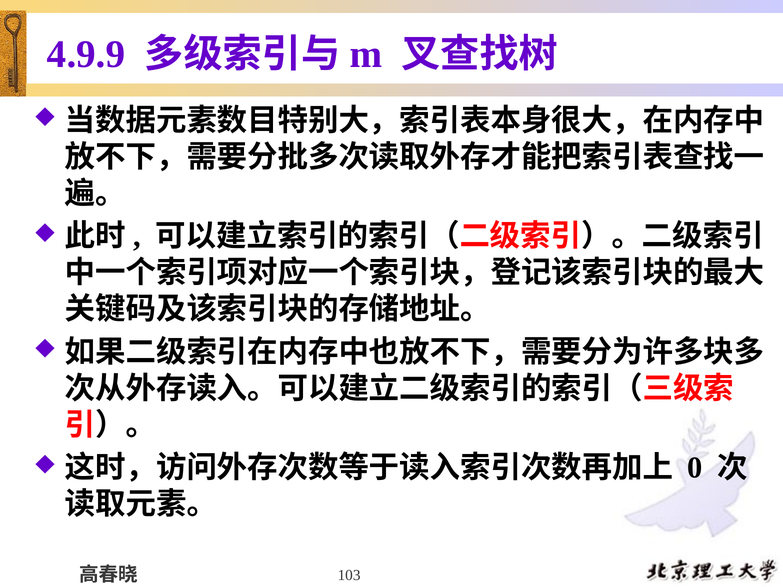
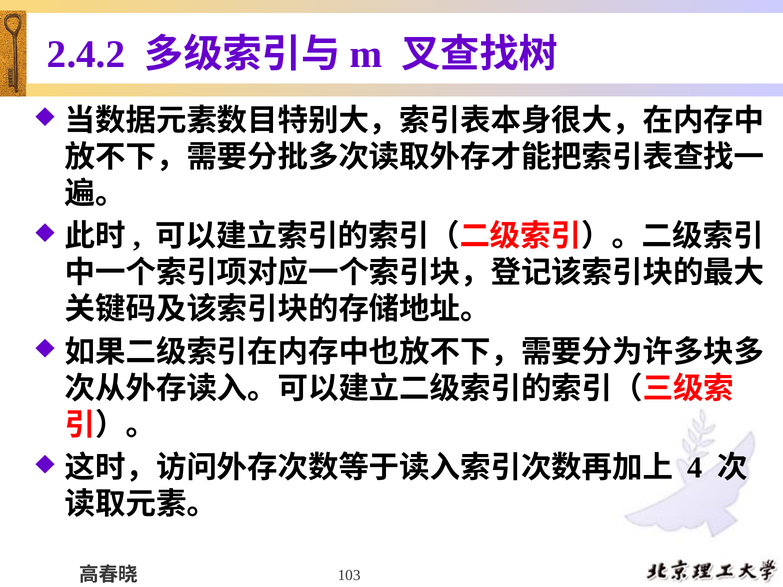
4.9.9: 4.9.9 -> 2.4.2 (86, 54)
0: 0 -> 4 (695, 468)
